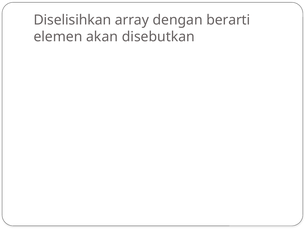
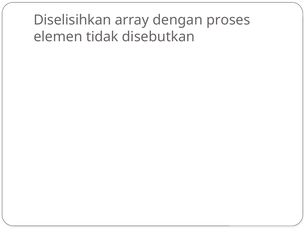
berarti: berarti -> proses (228, 20)
akan: akan -> tidak (102, 37)
